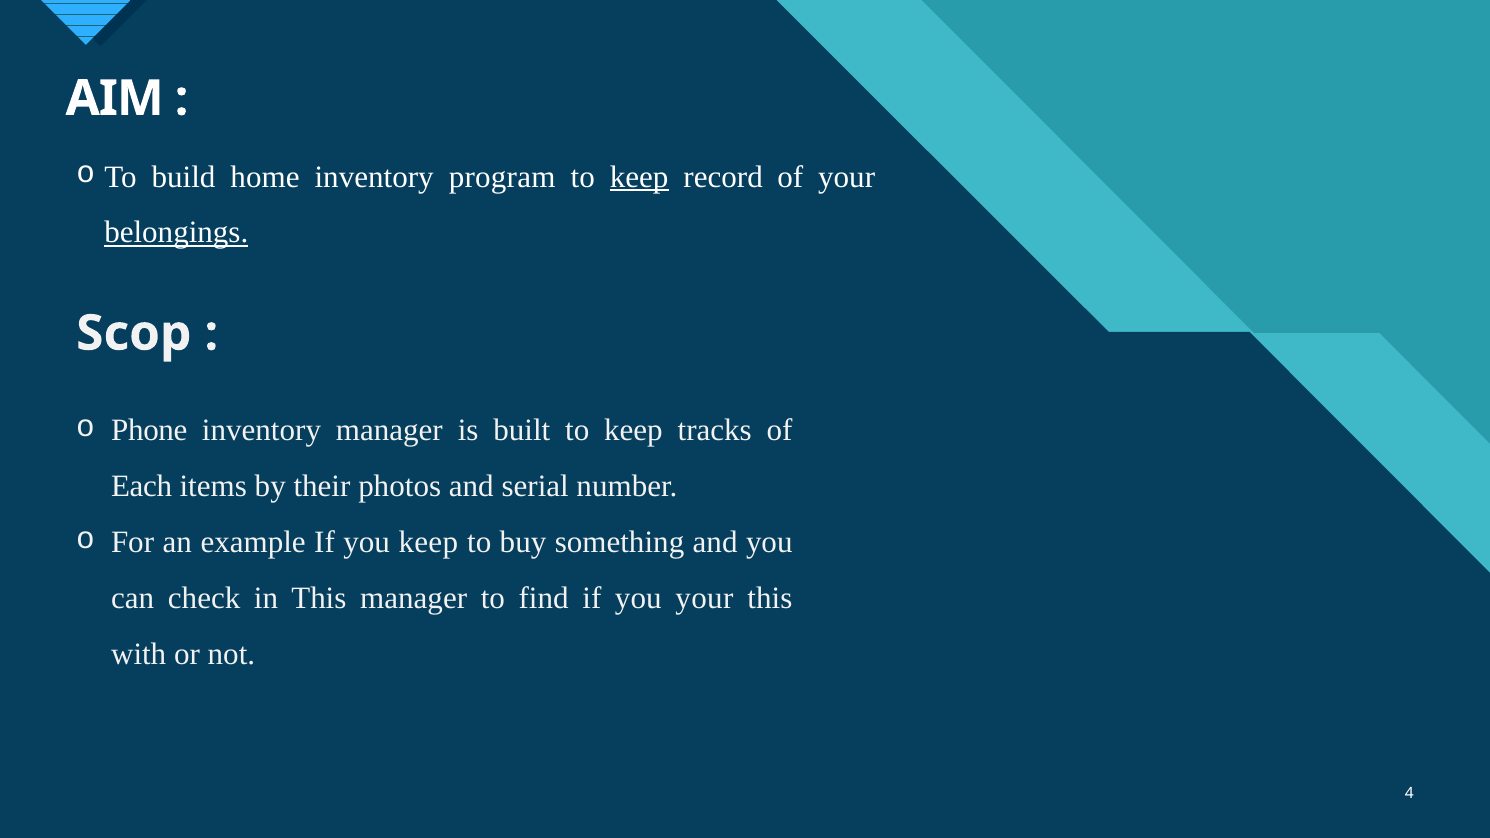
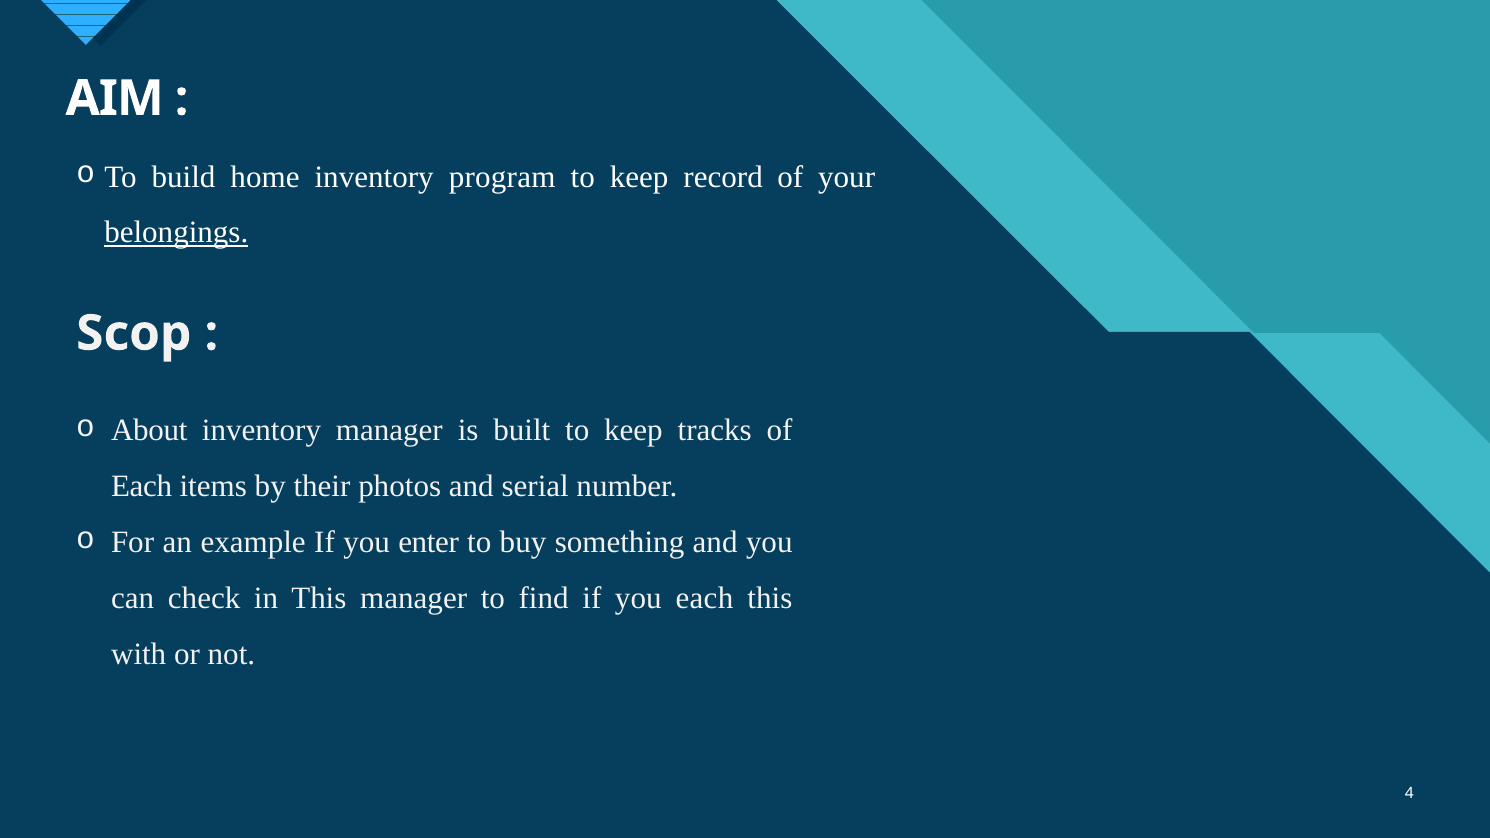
keep underline: present -> none (639, 177)
Phone: Phone -> About (149, 430)
you keep: keep -> enter (429, 542)
you your: your -> each (704, 598)
